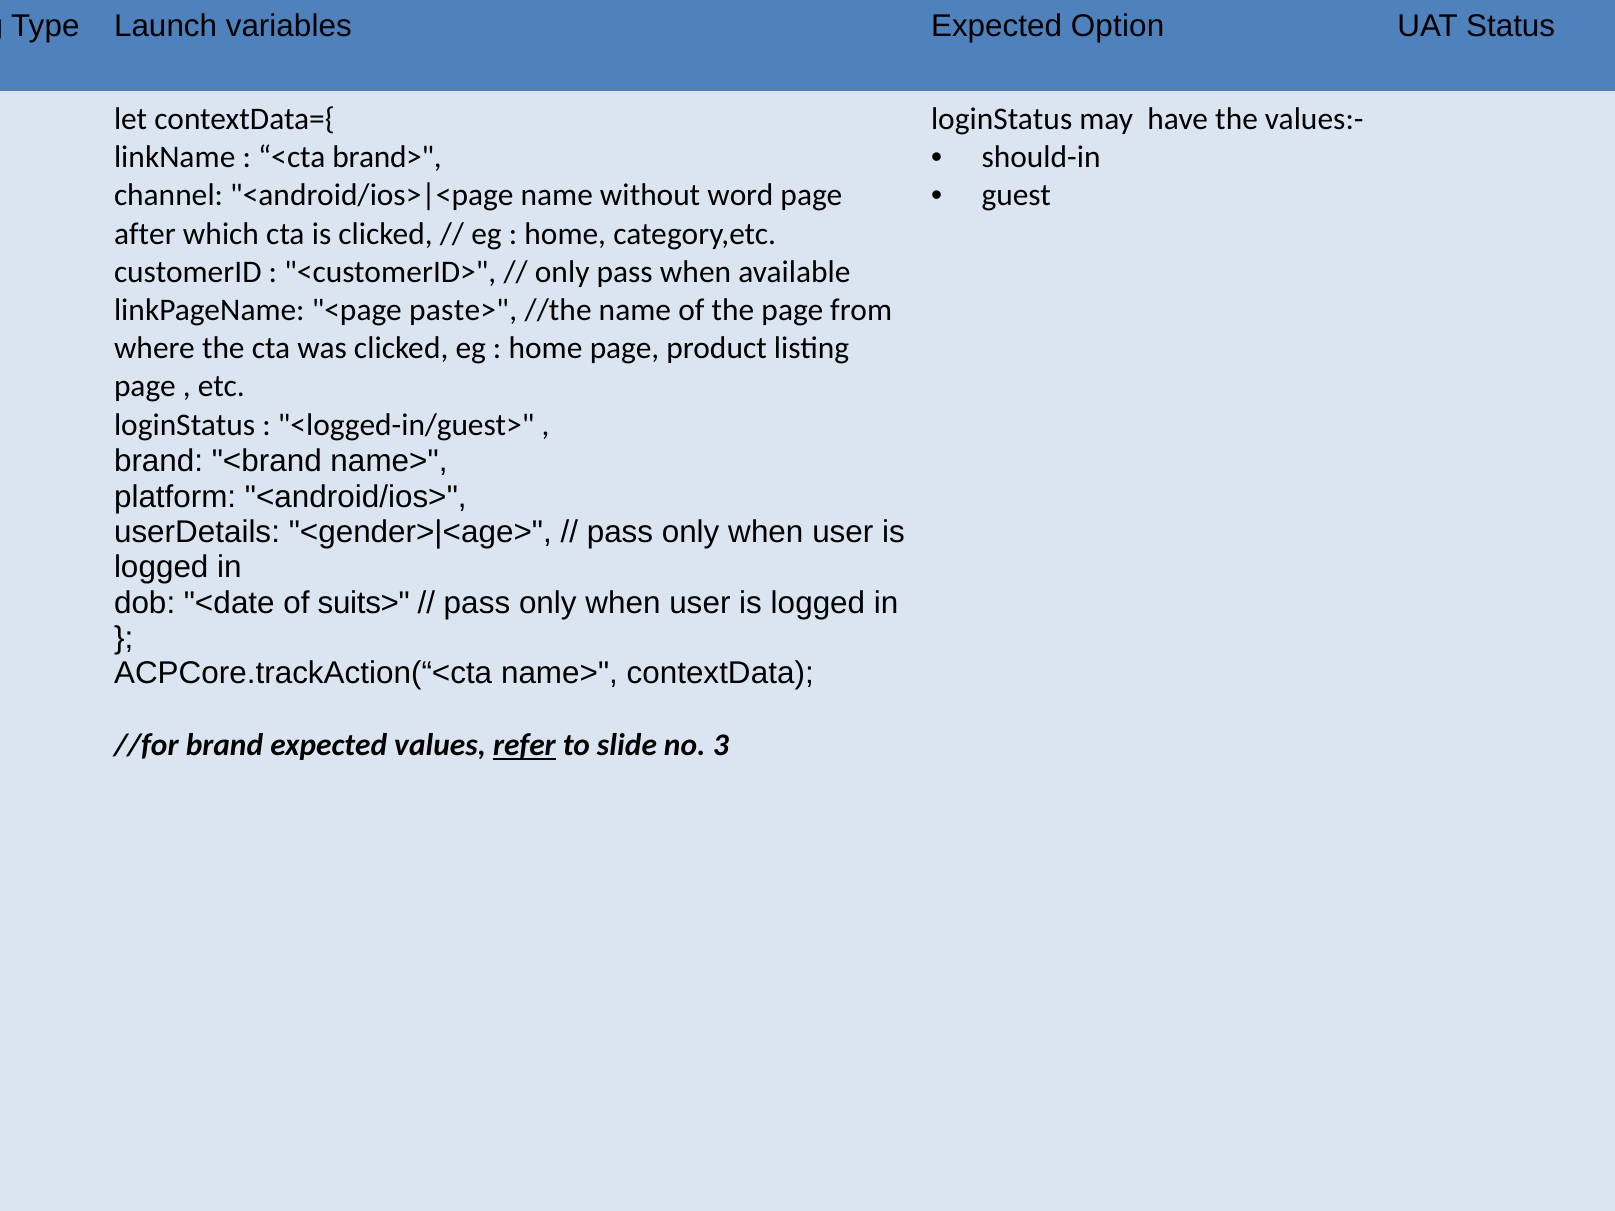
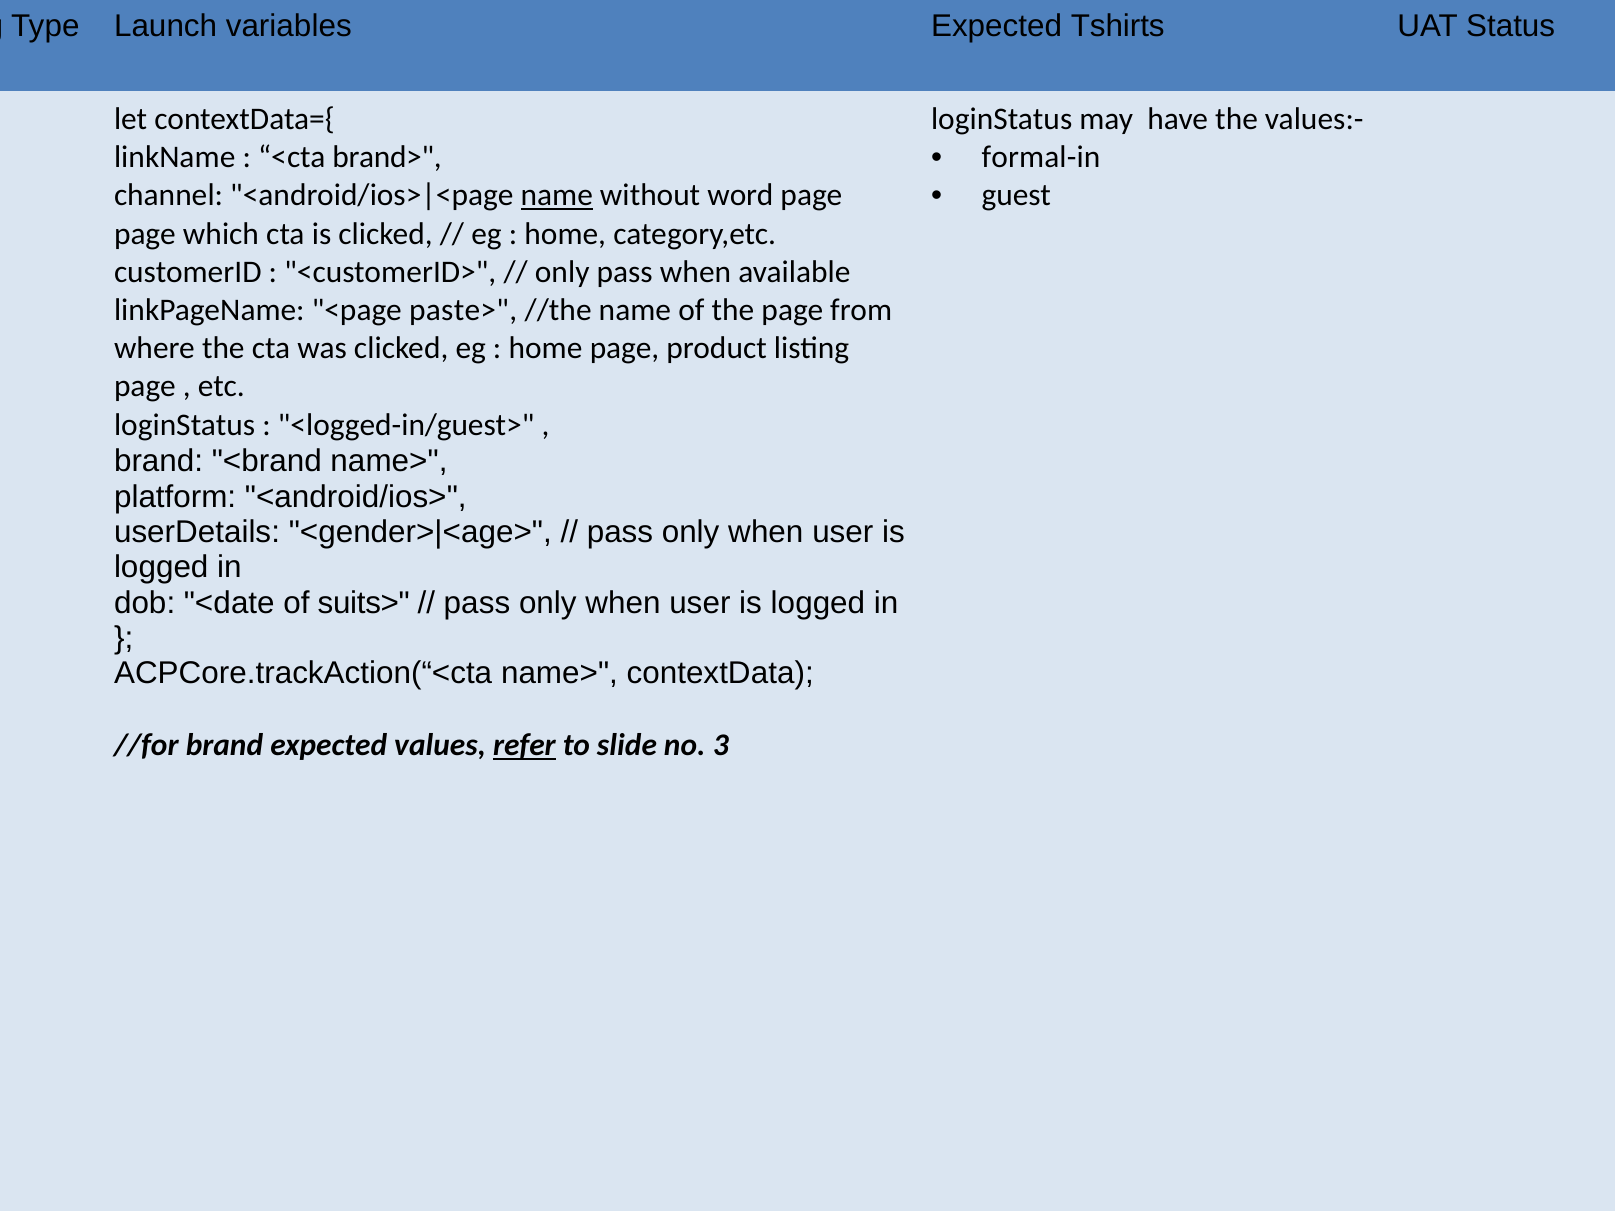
Option: Option -> Tshirts (1118, 26)
should-in: should-in -> formal-in (1041, 157)
name underline: none -> present (557, 196)
after: after -> page (145, 234)
